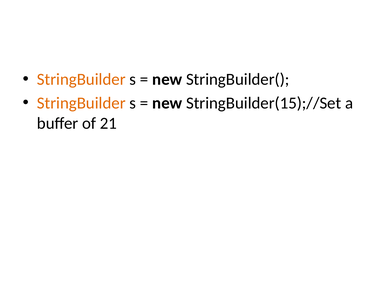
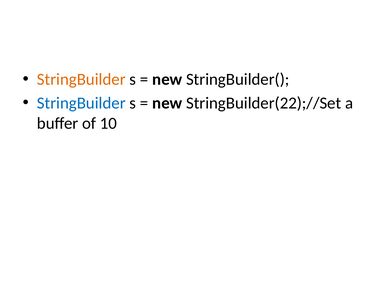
StringBuilder colour: orange -> blue (81, 103)
StringBuilder(15);//Set: StringBuilder(15);//Set -> StringBuilder(22);//Set (264, 103)
21: 21 -> 10 (108, 123)
